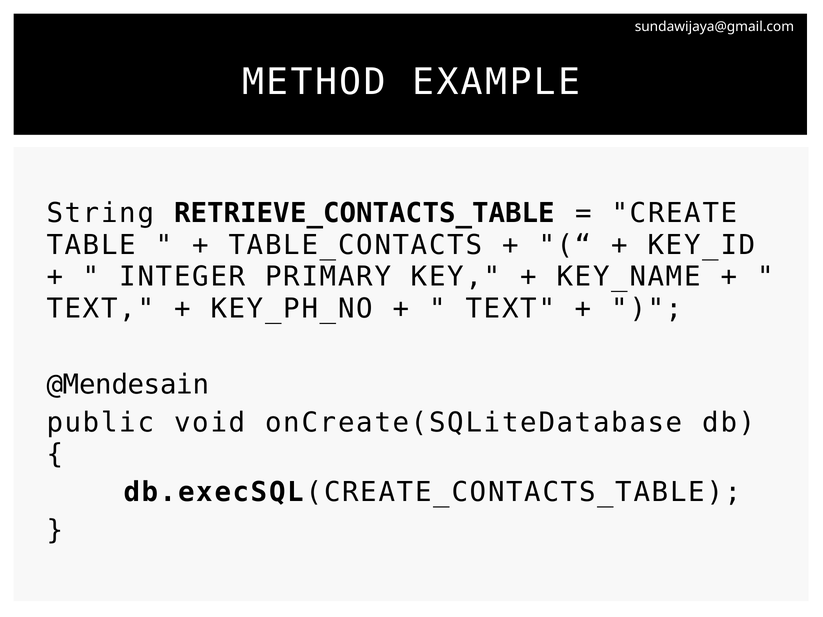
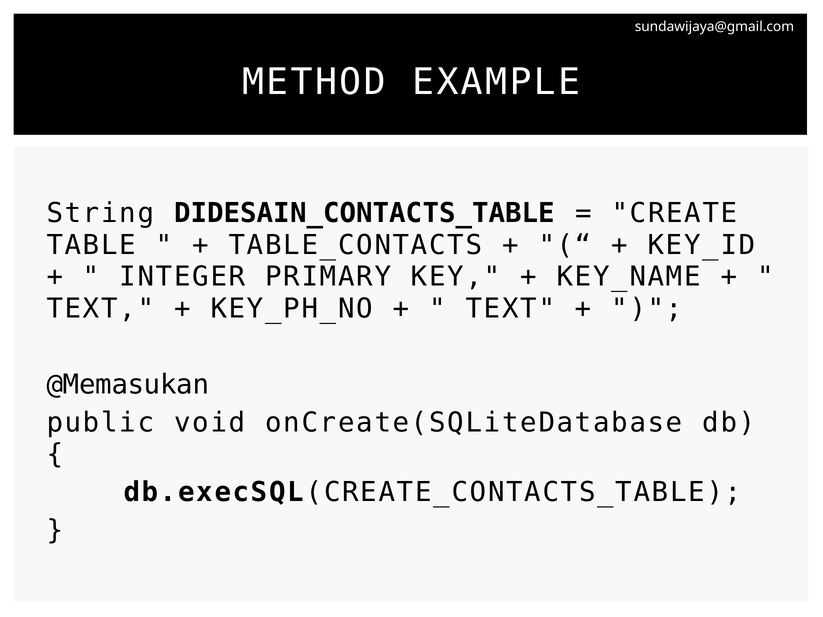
RETRIEVE_CONTACTS_TABLE: RETRIEVE_CONTACTS_TABLE -> DIDESAIN_CONTACTS_TABLE (365, 213)
@Mendesain: @Mendesain -> @Memasukan (128, 385)
